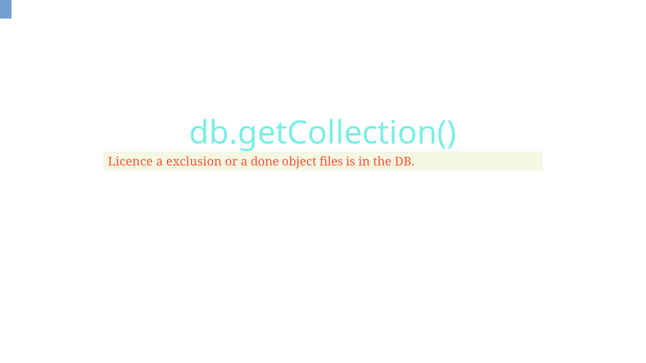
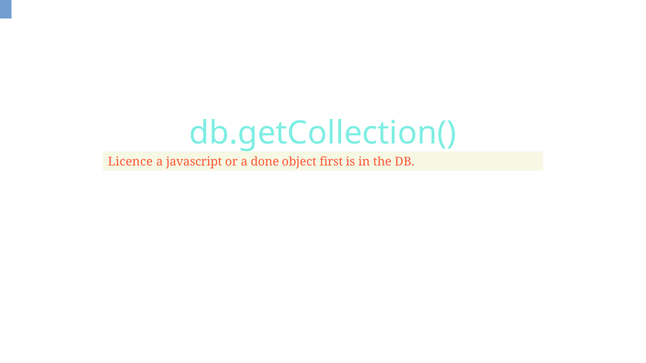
exclusion: exclusion -> javascript (194, 162)
files: files -> first (331, 162)
